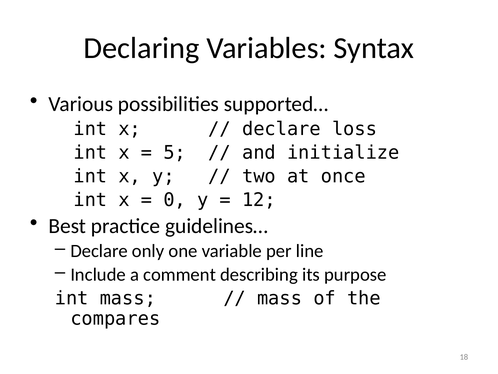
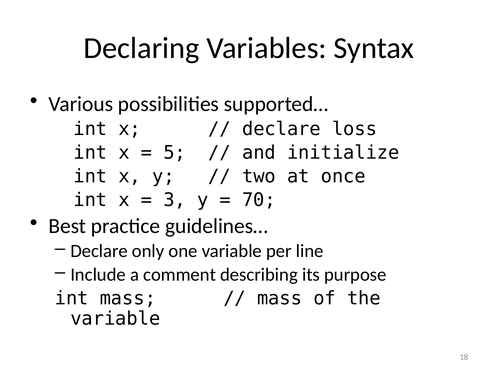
0: 0 -> 3 (175, 200)
12: 12 -> 70 (259, 200)
compares: compares -> variable (115, 318)
